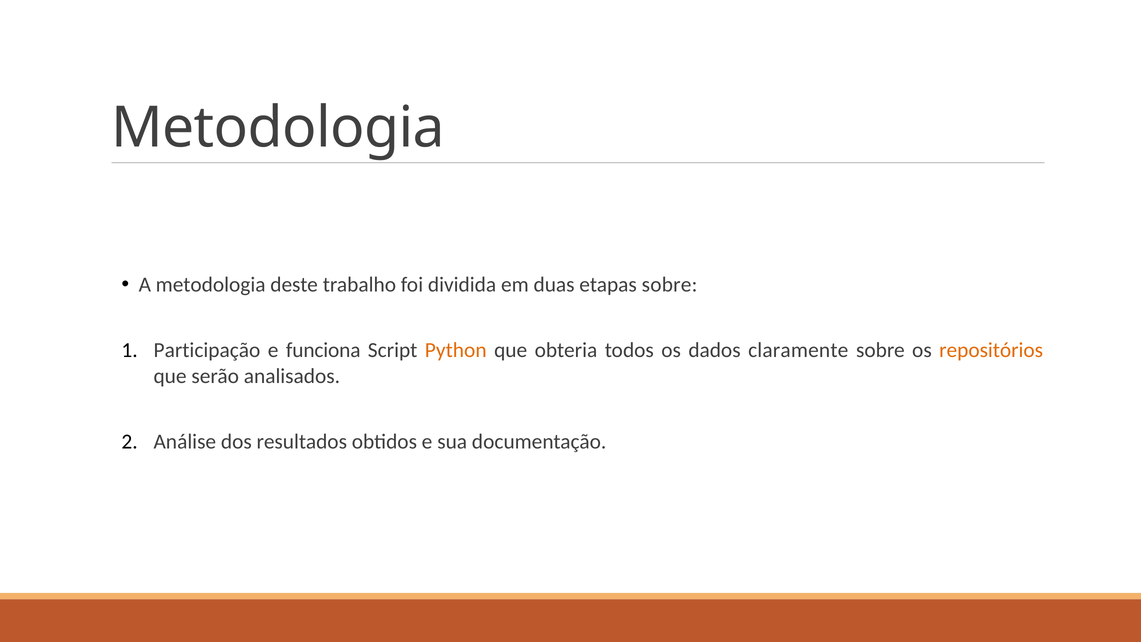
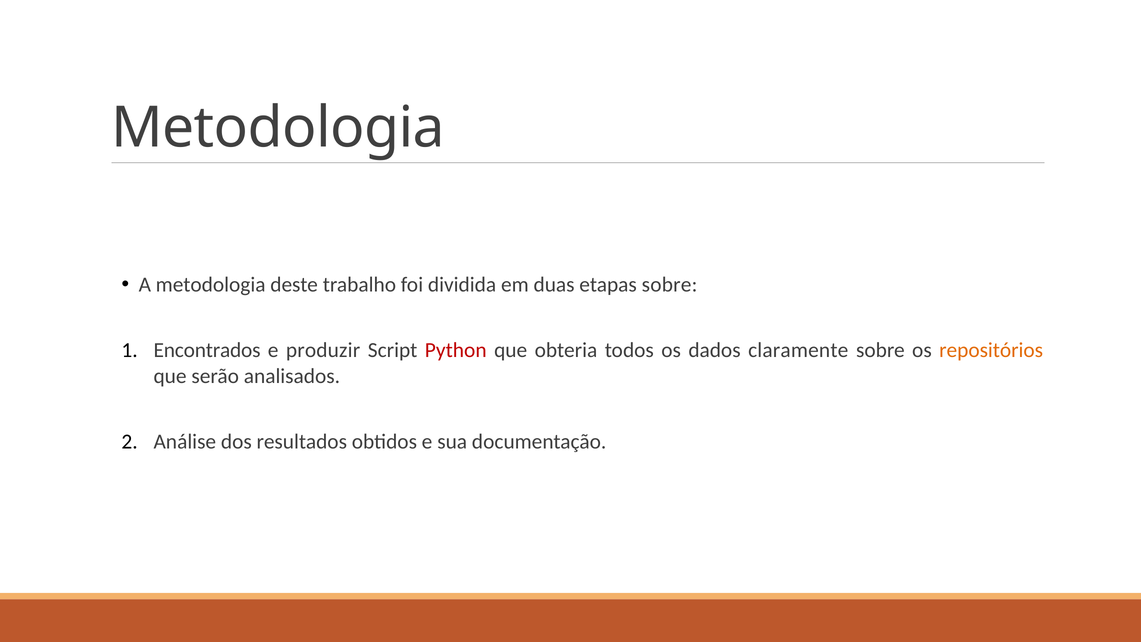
Participação: Participação -> Encontrados (207, 350)
funciona: funciona -> produzir (323, 350)
Python colour: orange -> red (456, 350)
